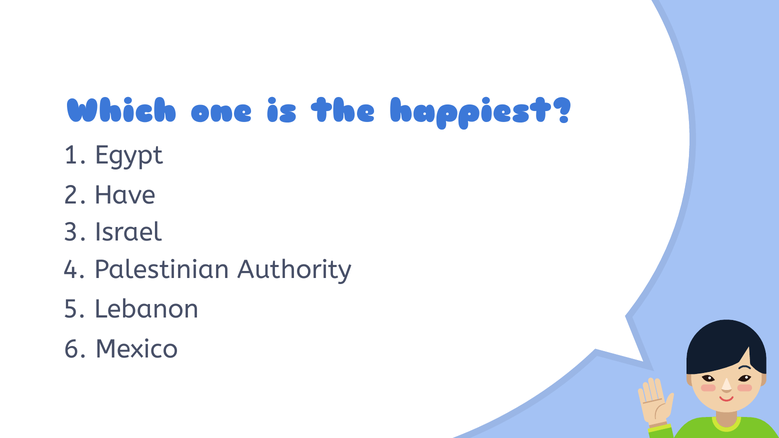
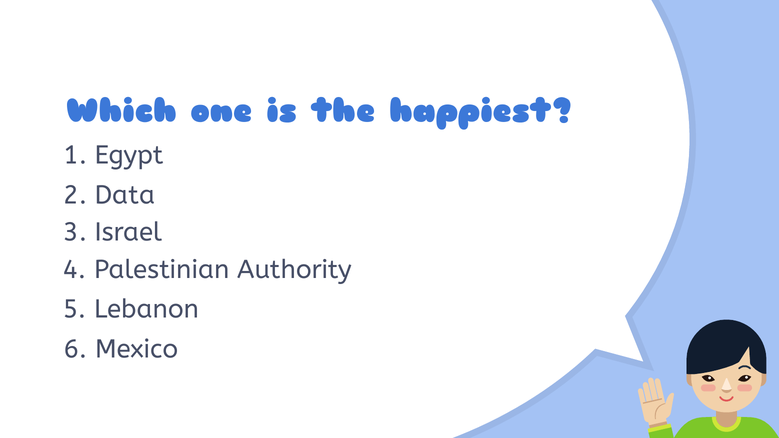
Have: Have -> Data (125, 195)
